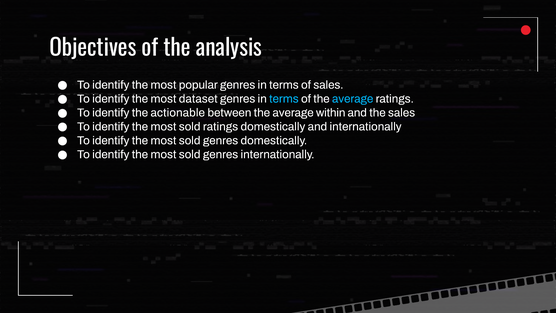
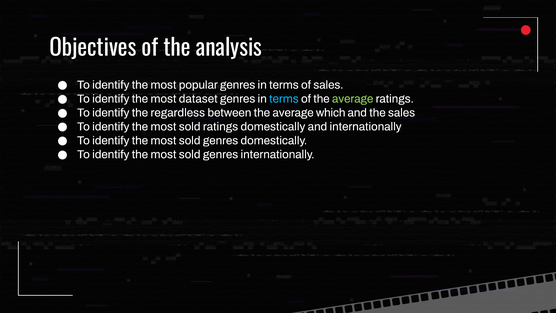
average colour: light blue -> light green (353, 99)
actionable: actionable -> regardless (178, 113)
within: within -> which (331, 113)
